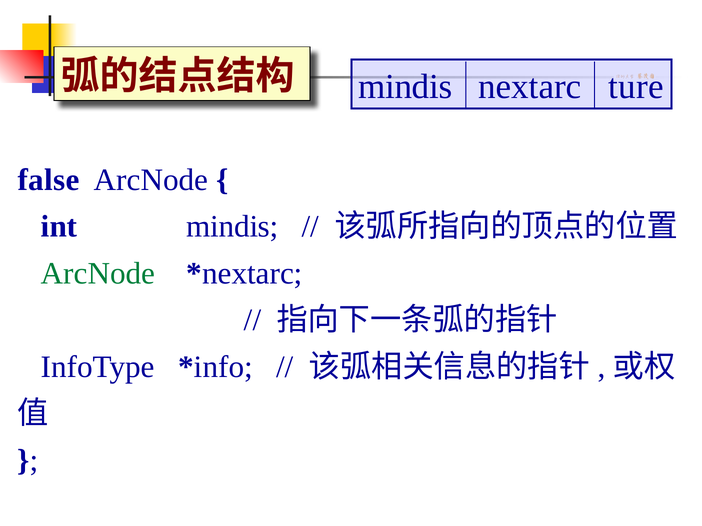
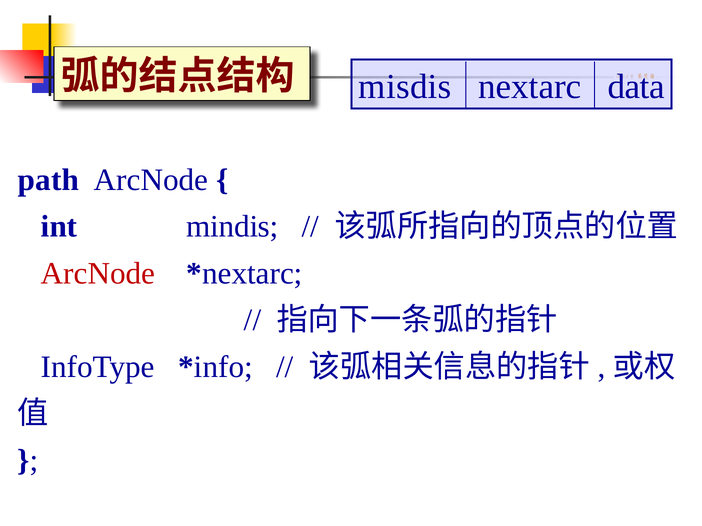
mindis: mindis -> misdis (405, 87)
ture: ture -> data (636, 87)
false: false -> path (49, 180)
ArcNode colour: green -> red (98, 274)
